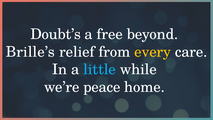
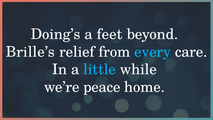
Doubt’s: Doubt’s -> Doing’s (56, 34)
free: free -> feet (110, 34)
every colour: yellow -> light blue (153, 52)
